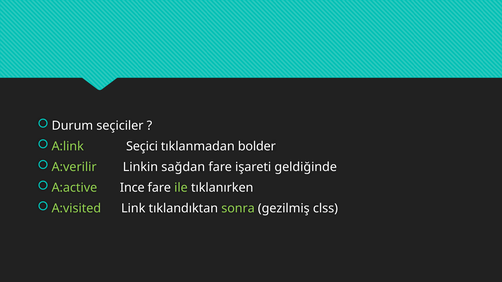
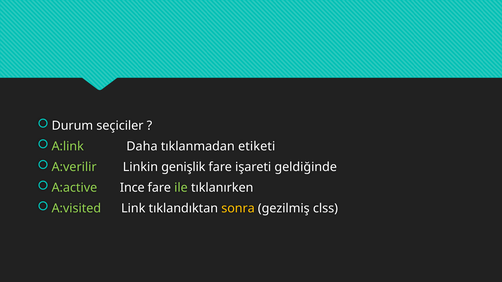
Seçici: Seçici -> Daha (142, 147)
bolder: bolder -> etiketi (257, 147)
sağdan: sağdan -> genişlik (183, 167)
sonra colour: light green -> yellow (238, 209)
